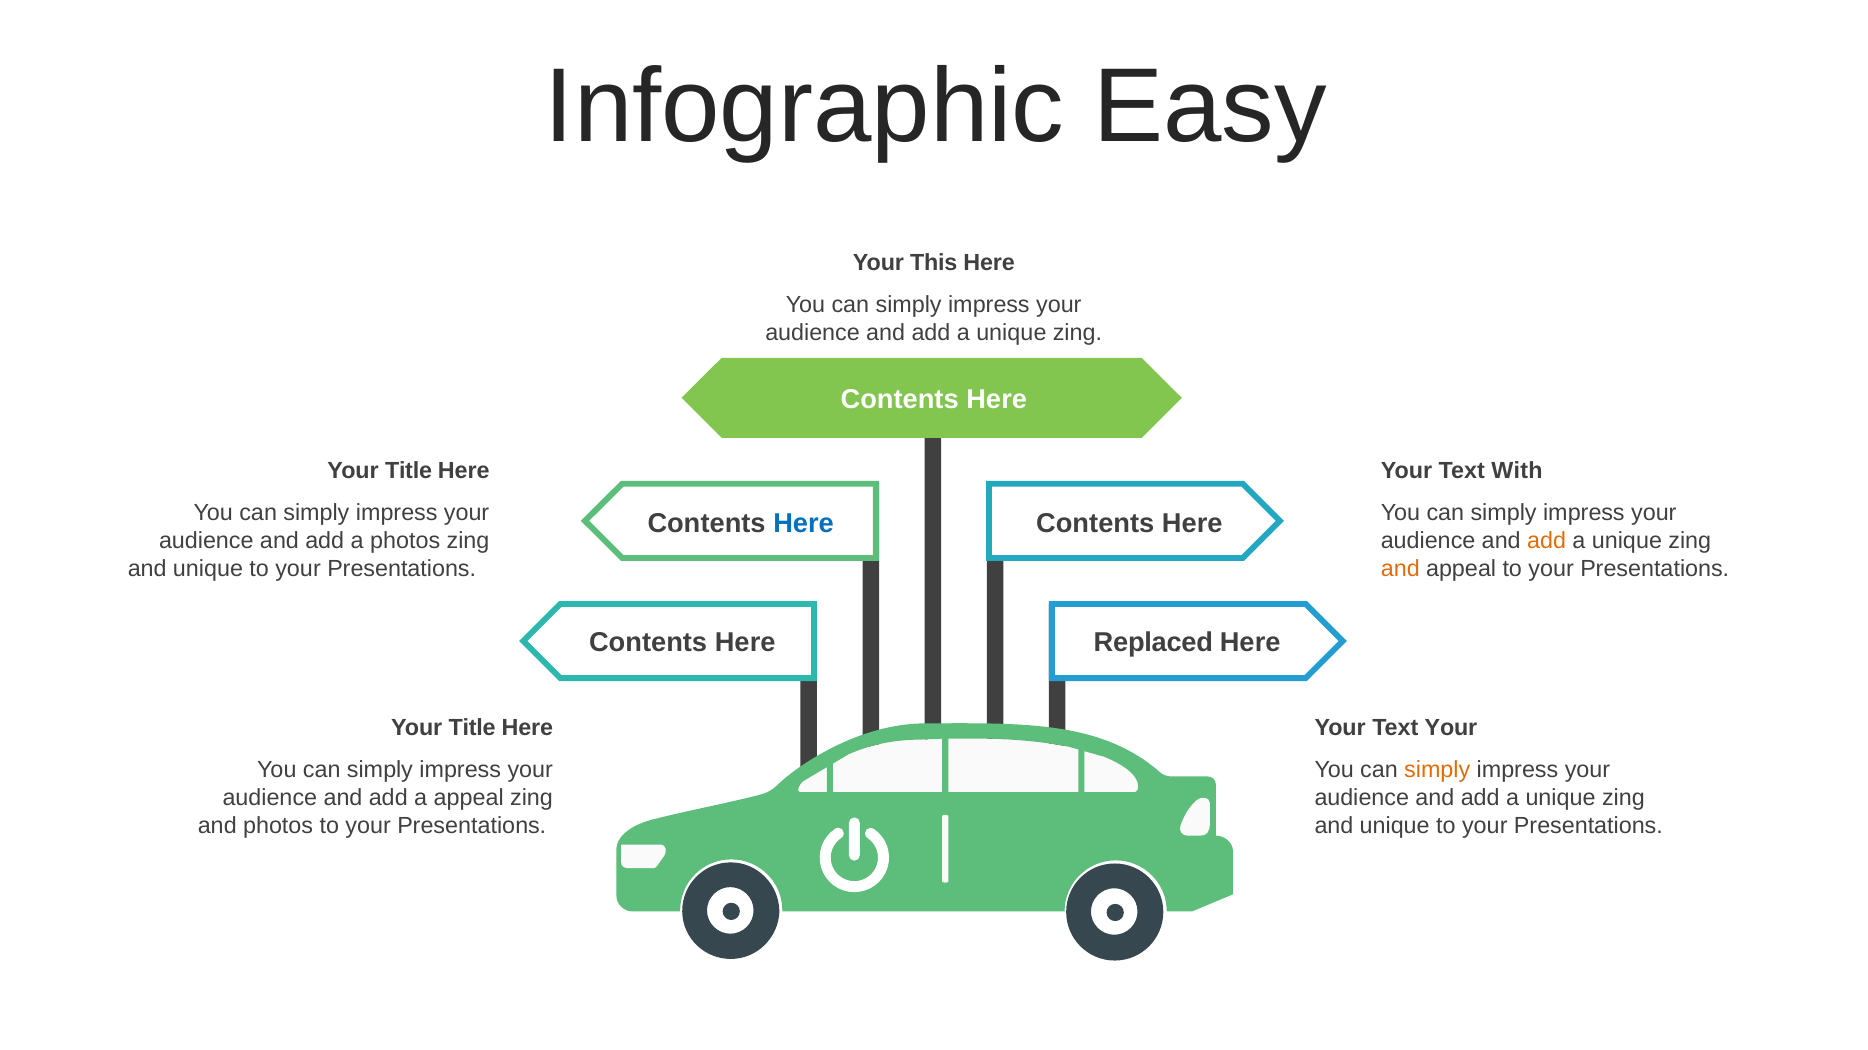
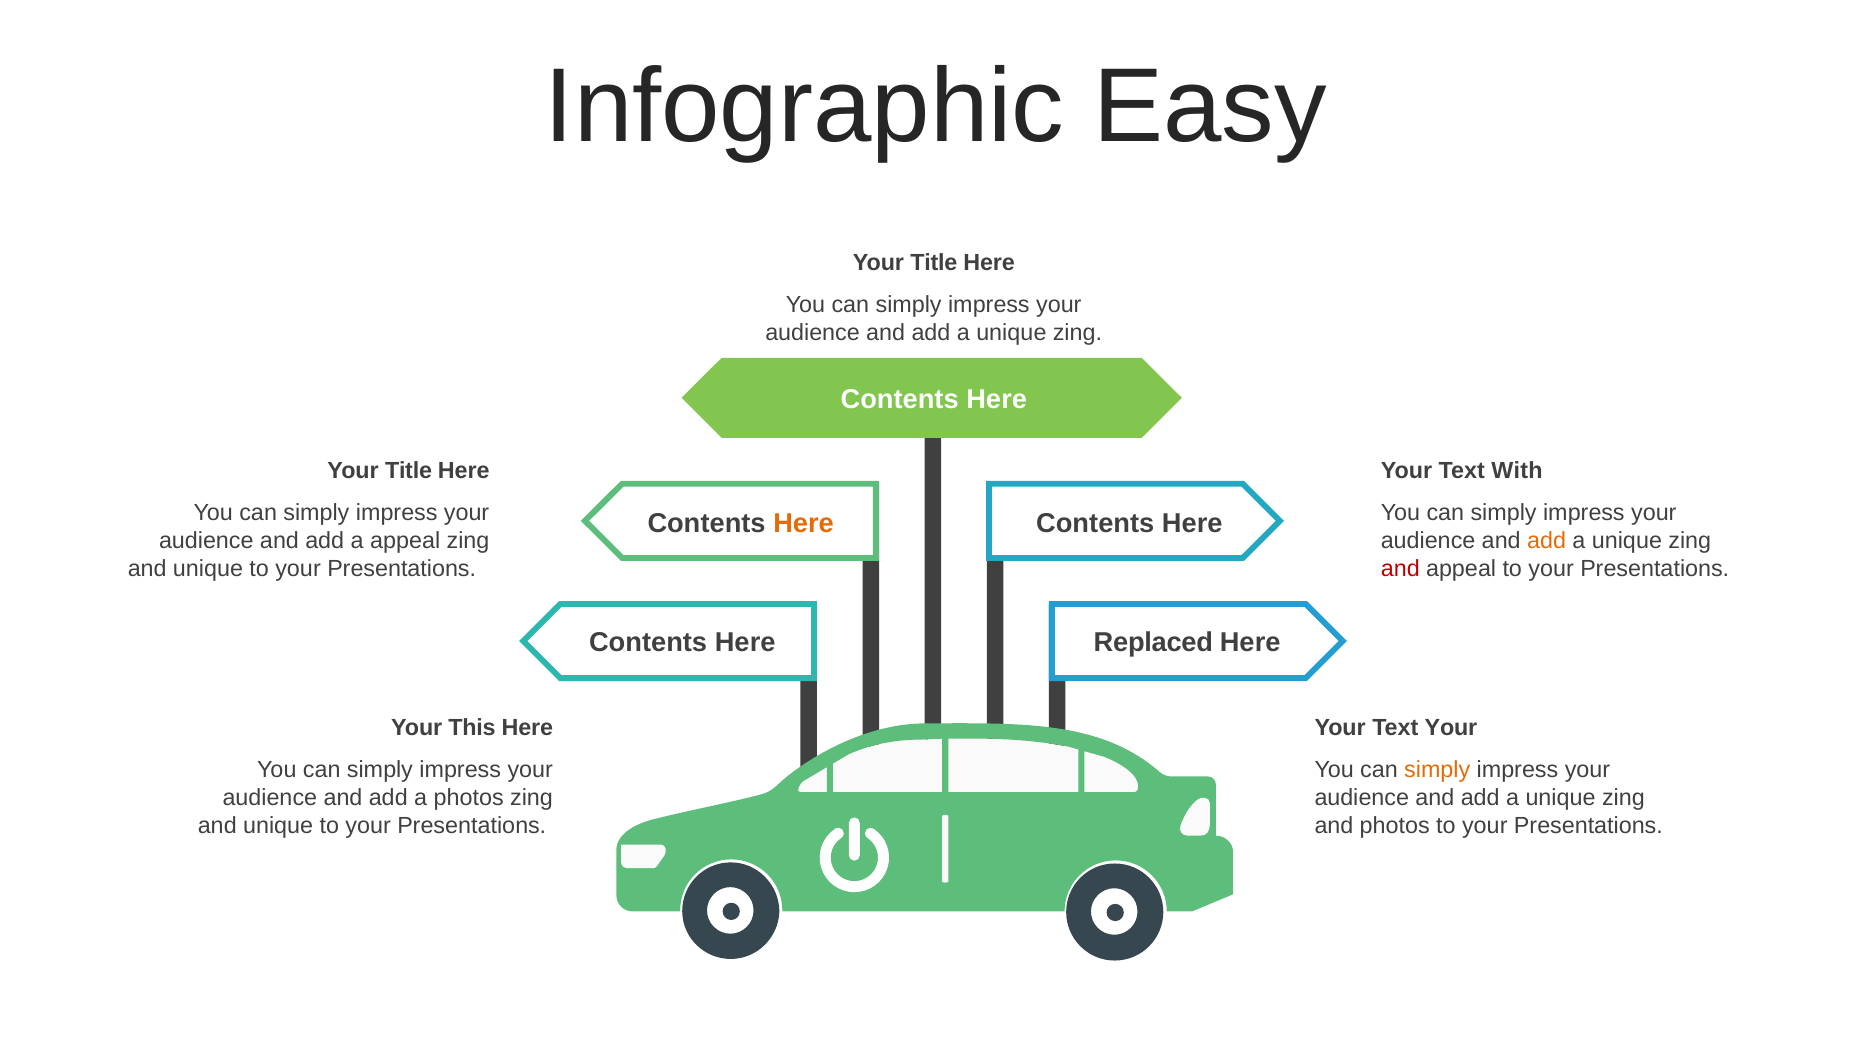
This: This -> Title (934, 263)
Here colour: blue -> orange (804, 523)
a photos: photos -> appeal (405, 541)
and colour: orange -> red (1400, 569)
Title: Title -> This (472, 728)
a appeal: appeal -> photos (469, 798)
photos: photos -> unique (278, 826)
unique: unique -> photos (1395, 826)
